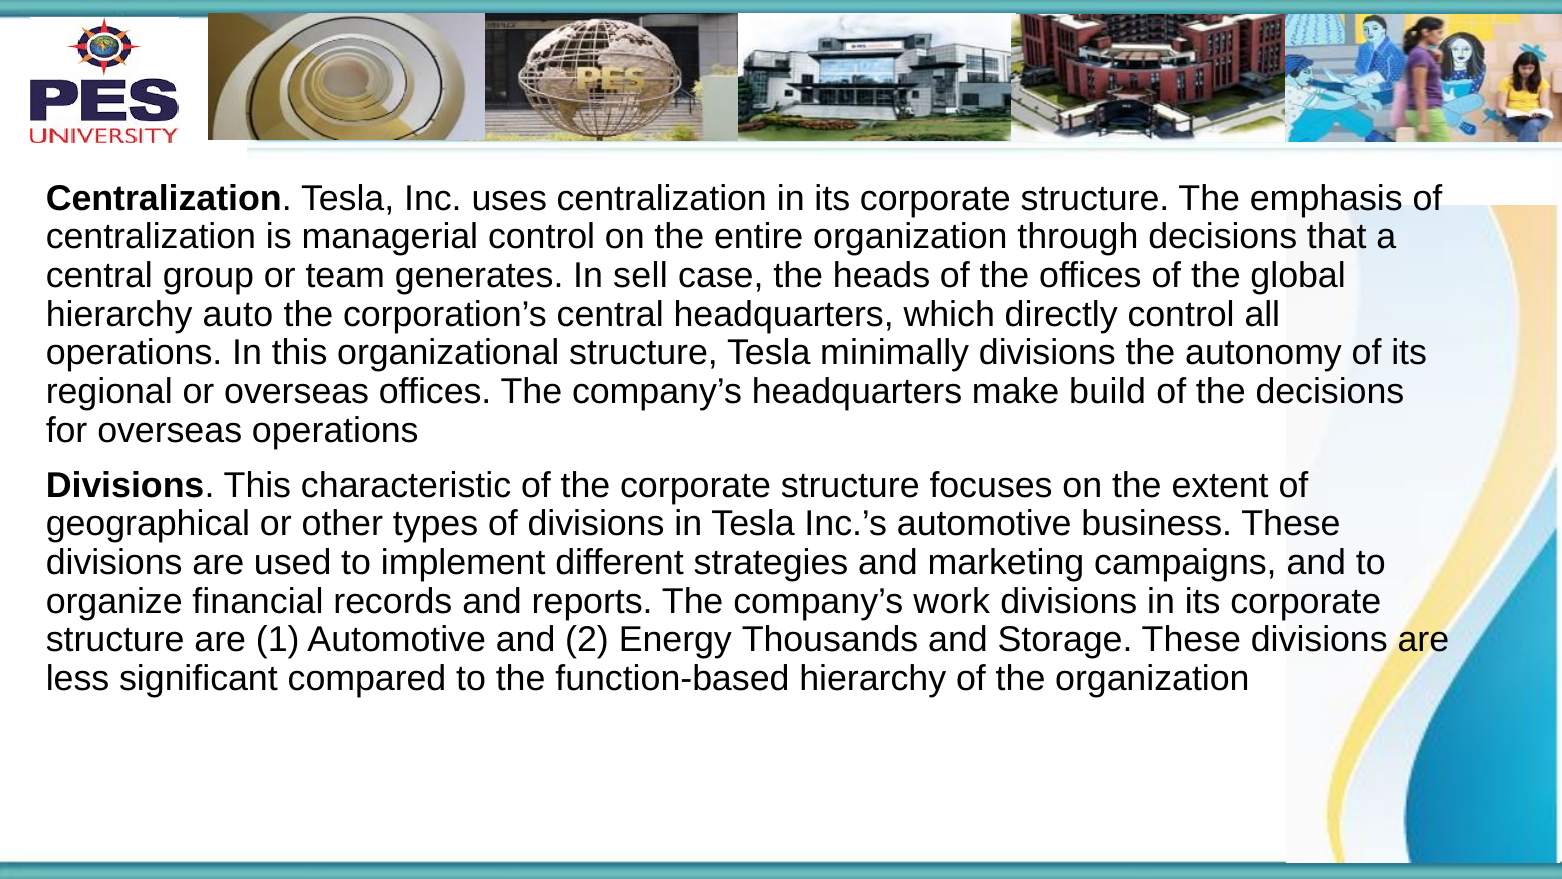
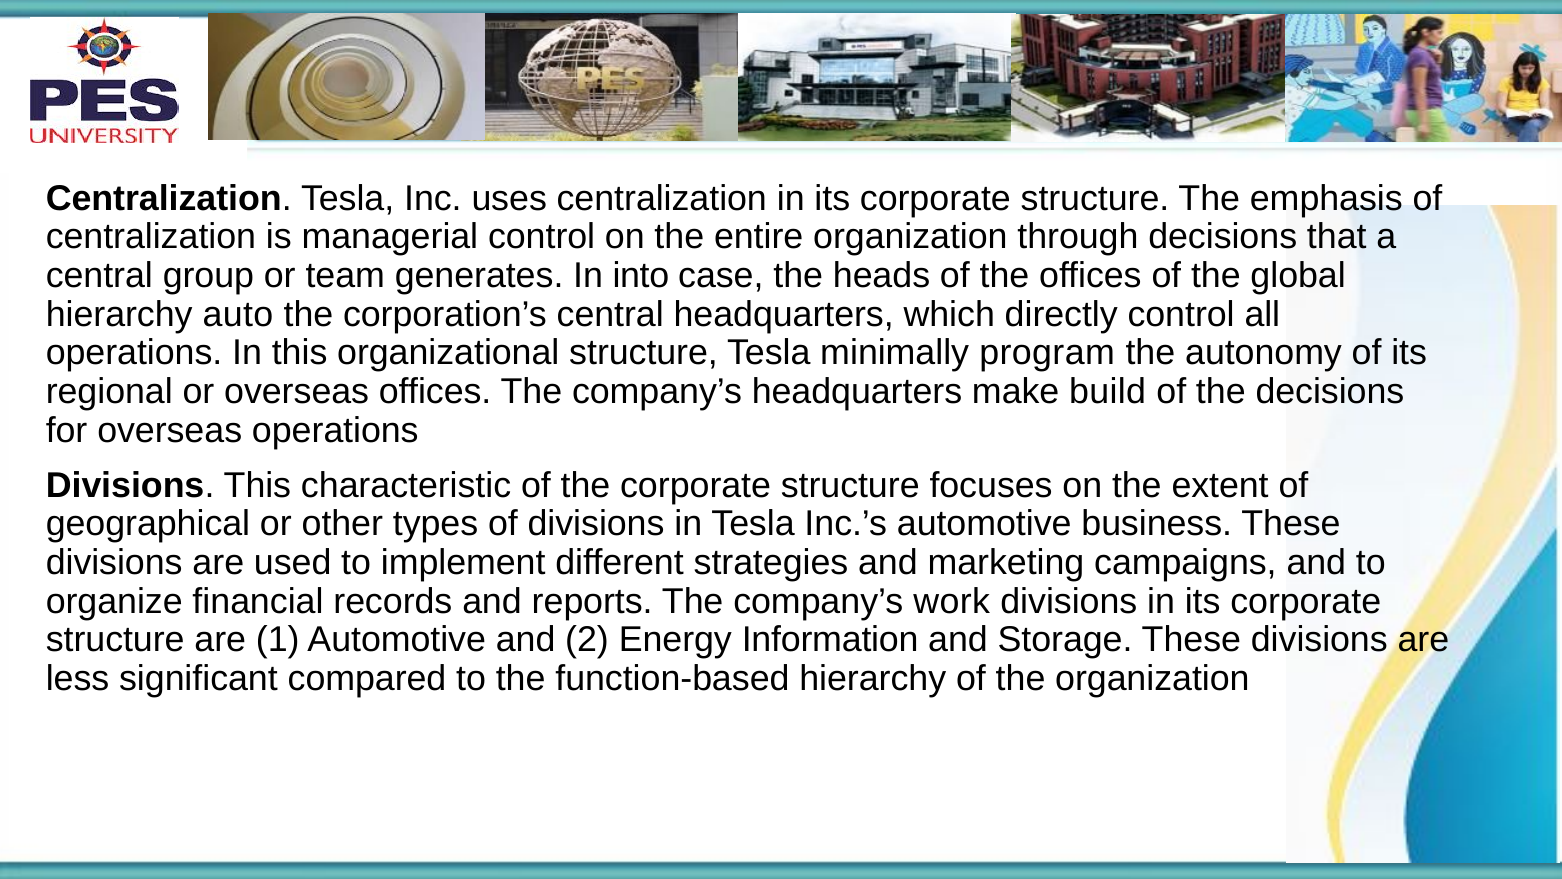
sell: sell -> into (641, 276)
minimally divisions: divisions -> program (1047, 353)
Thousands: Thousands -> Information (830, 640)
